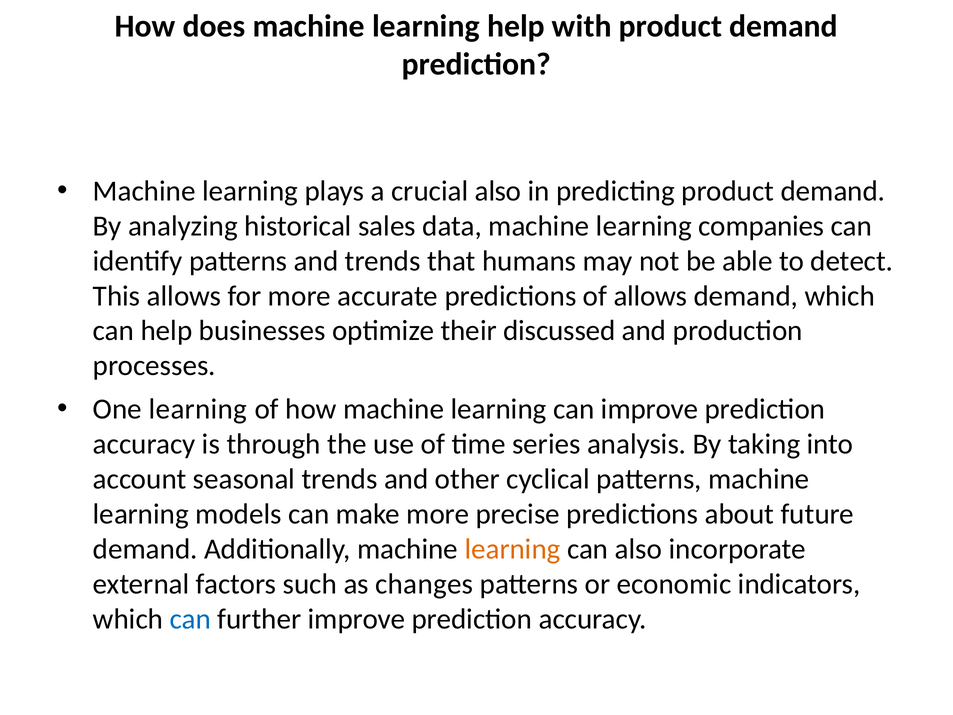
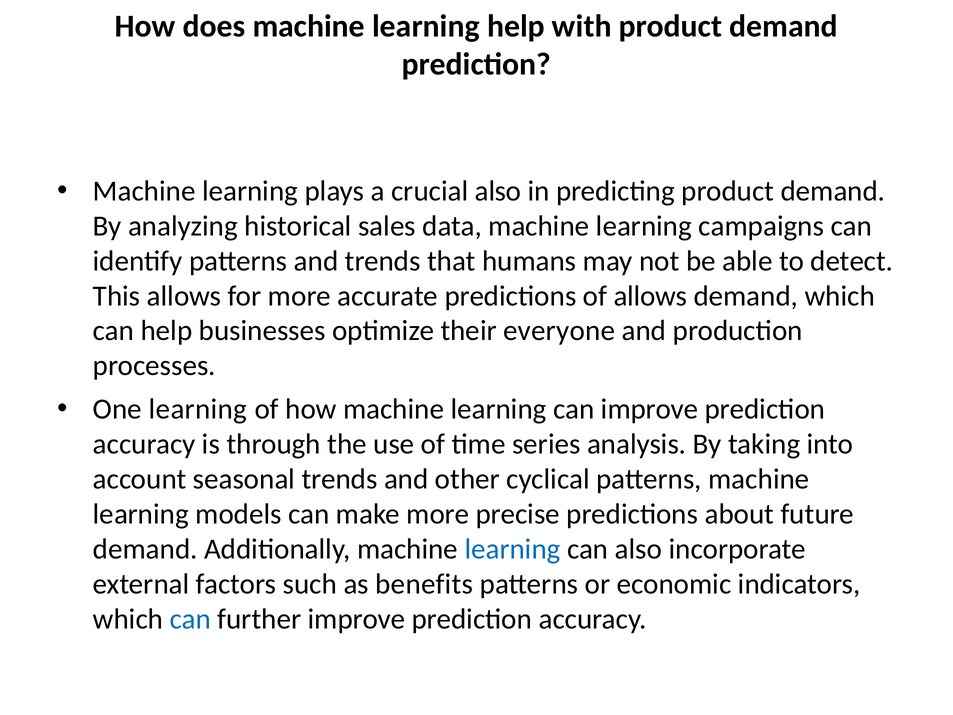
companies: companies -> campaigns (761, 226)
discussed: discussed -> everyone (559, 331)
learning colour: orange -> blue (513, 549)
changes: changes -> benefits (424, 584)
